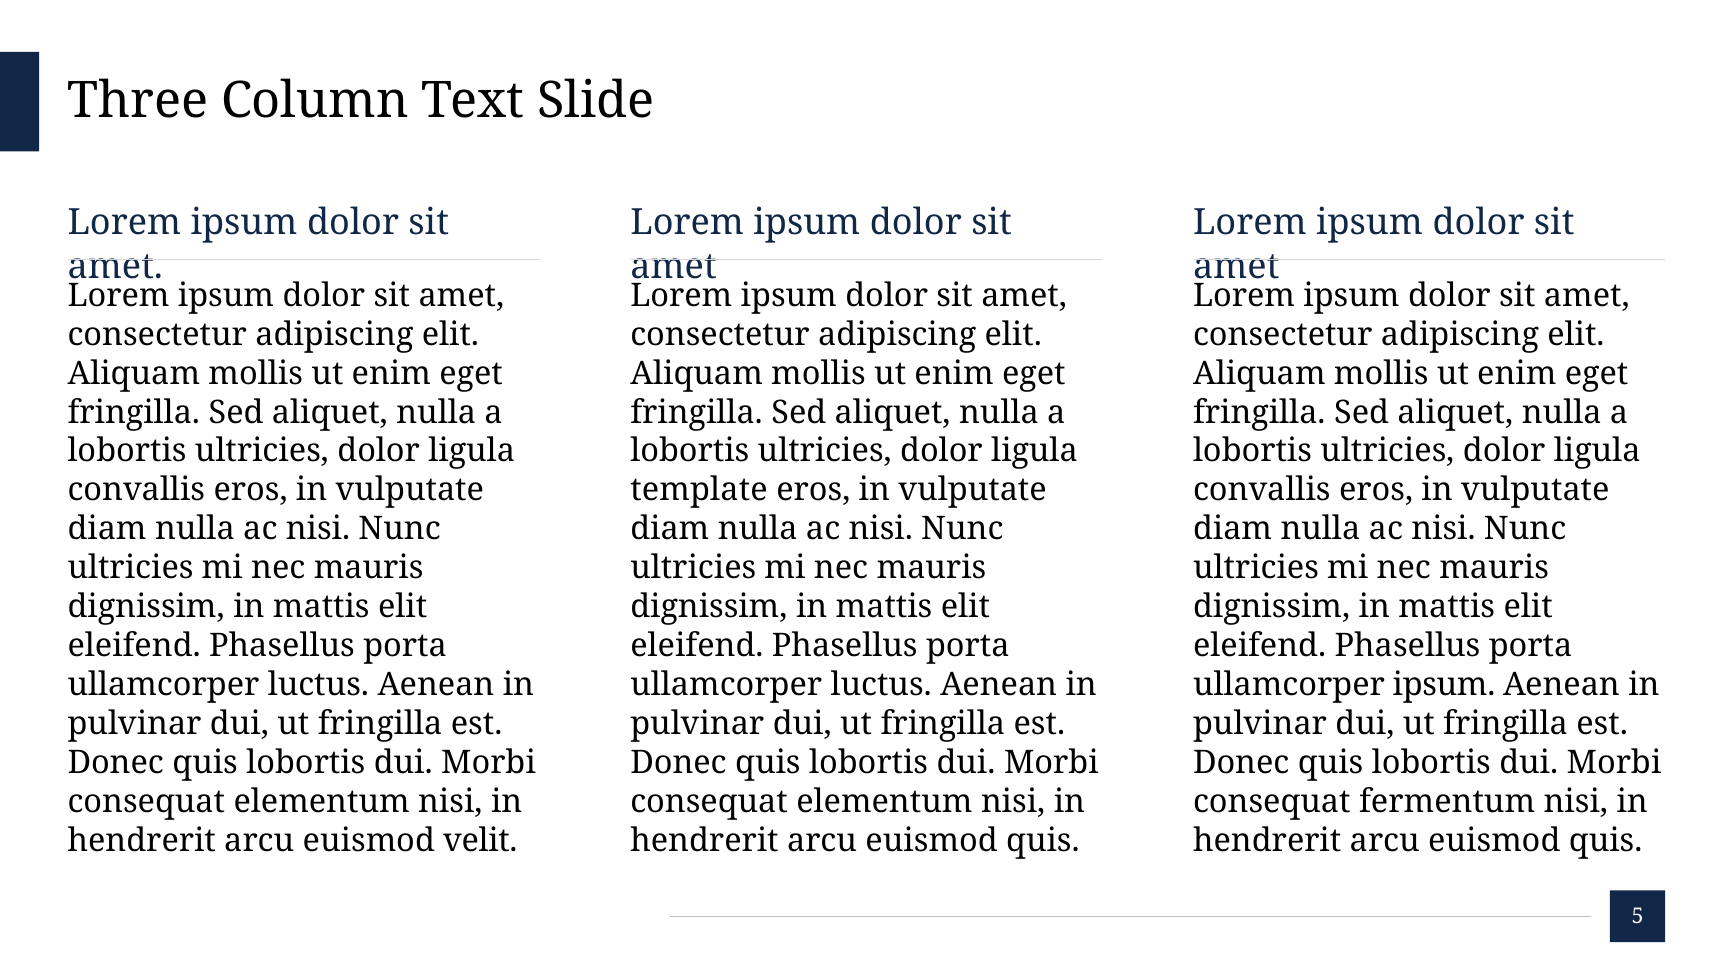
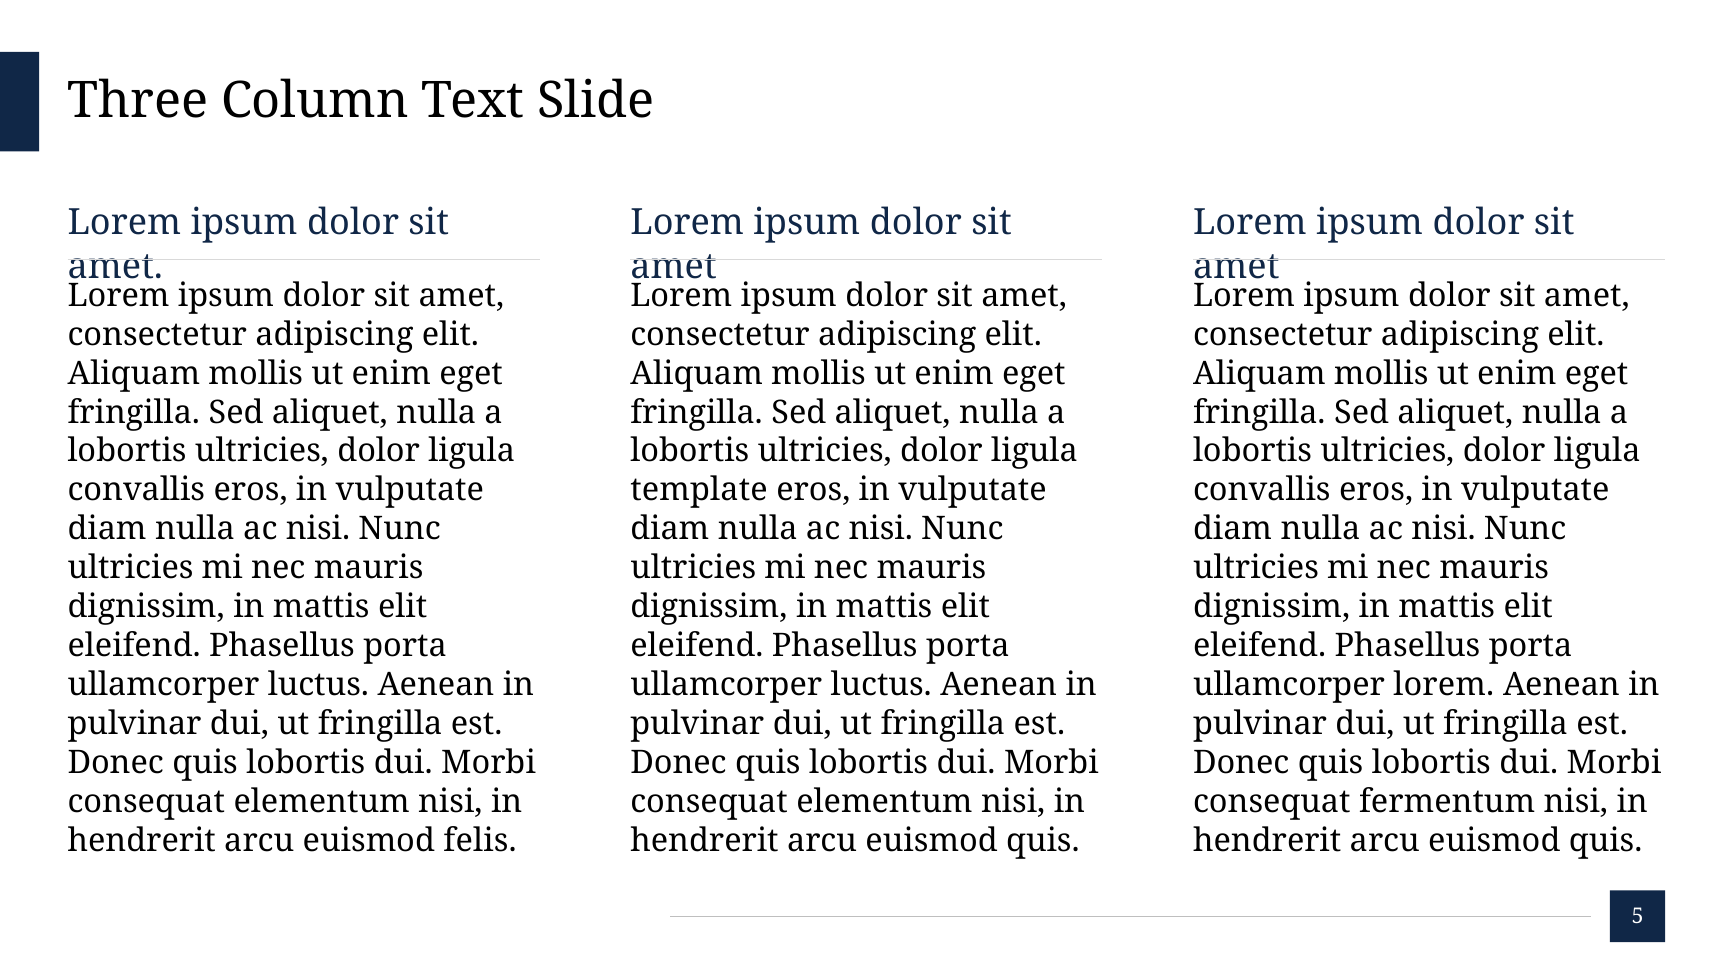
ullamcorper ipsum: ipsum -> lorem (1444, 685)
velit: velit -> felis (480, 841)
